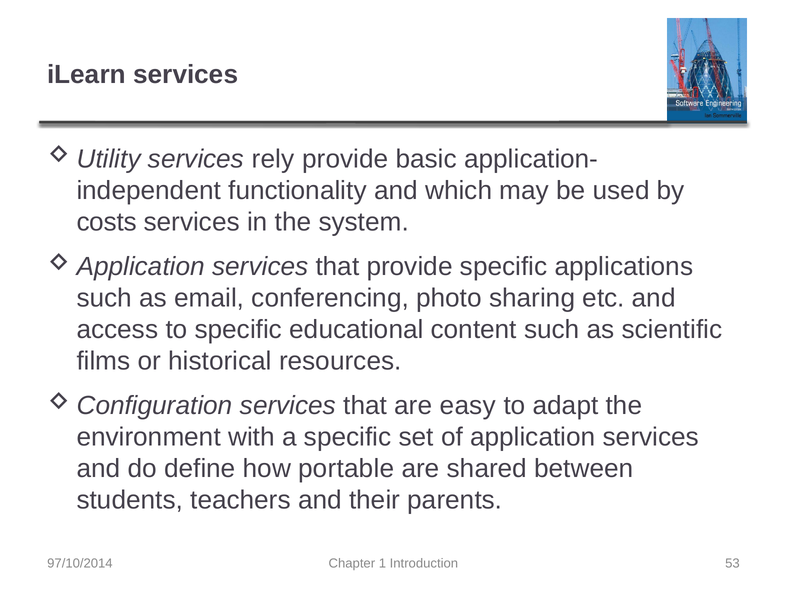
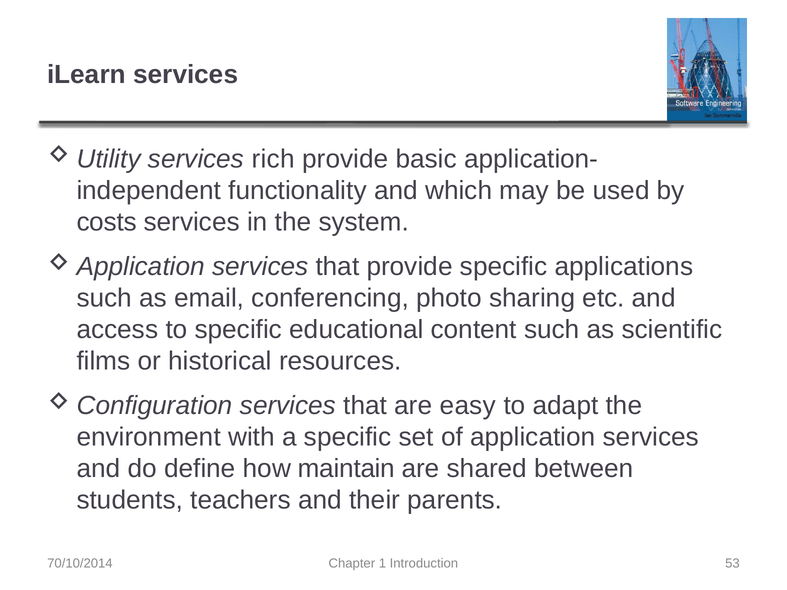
rely: rely -> rich (273, 159)
portable: portable -> maintain (346, 469)
97/10/2014: 97/10/2014 -> 70/10/2014 (80, 564)
